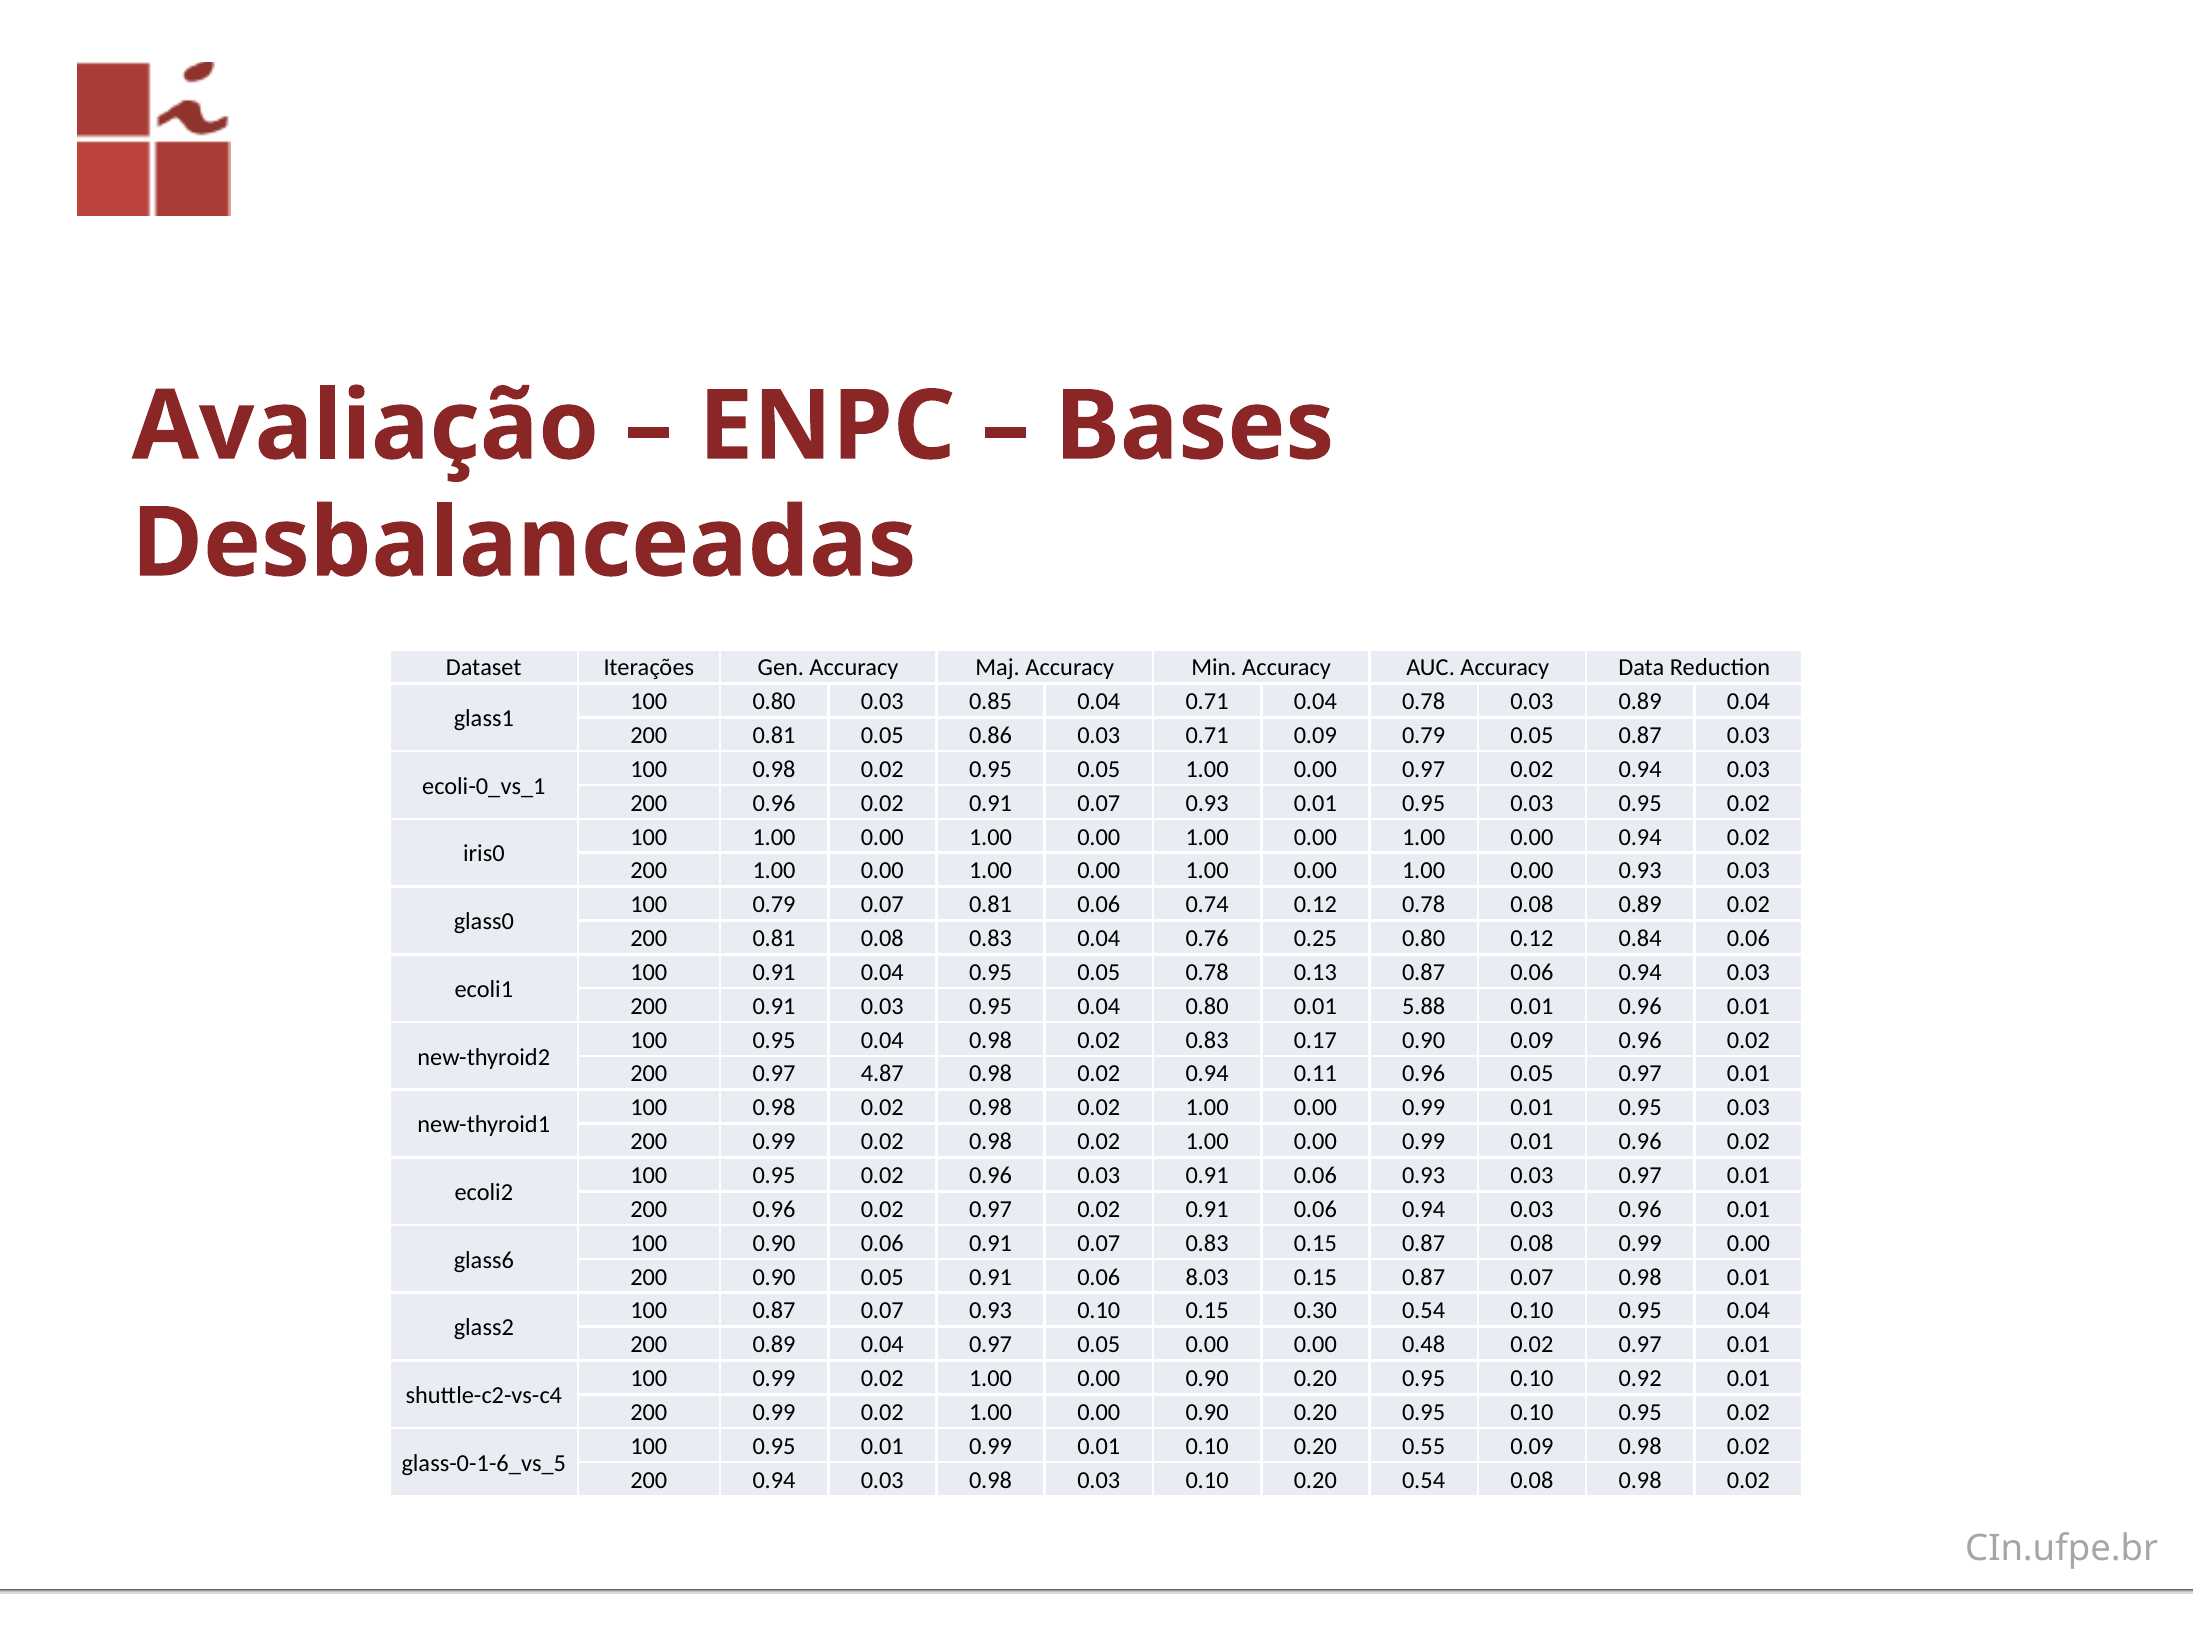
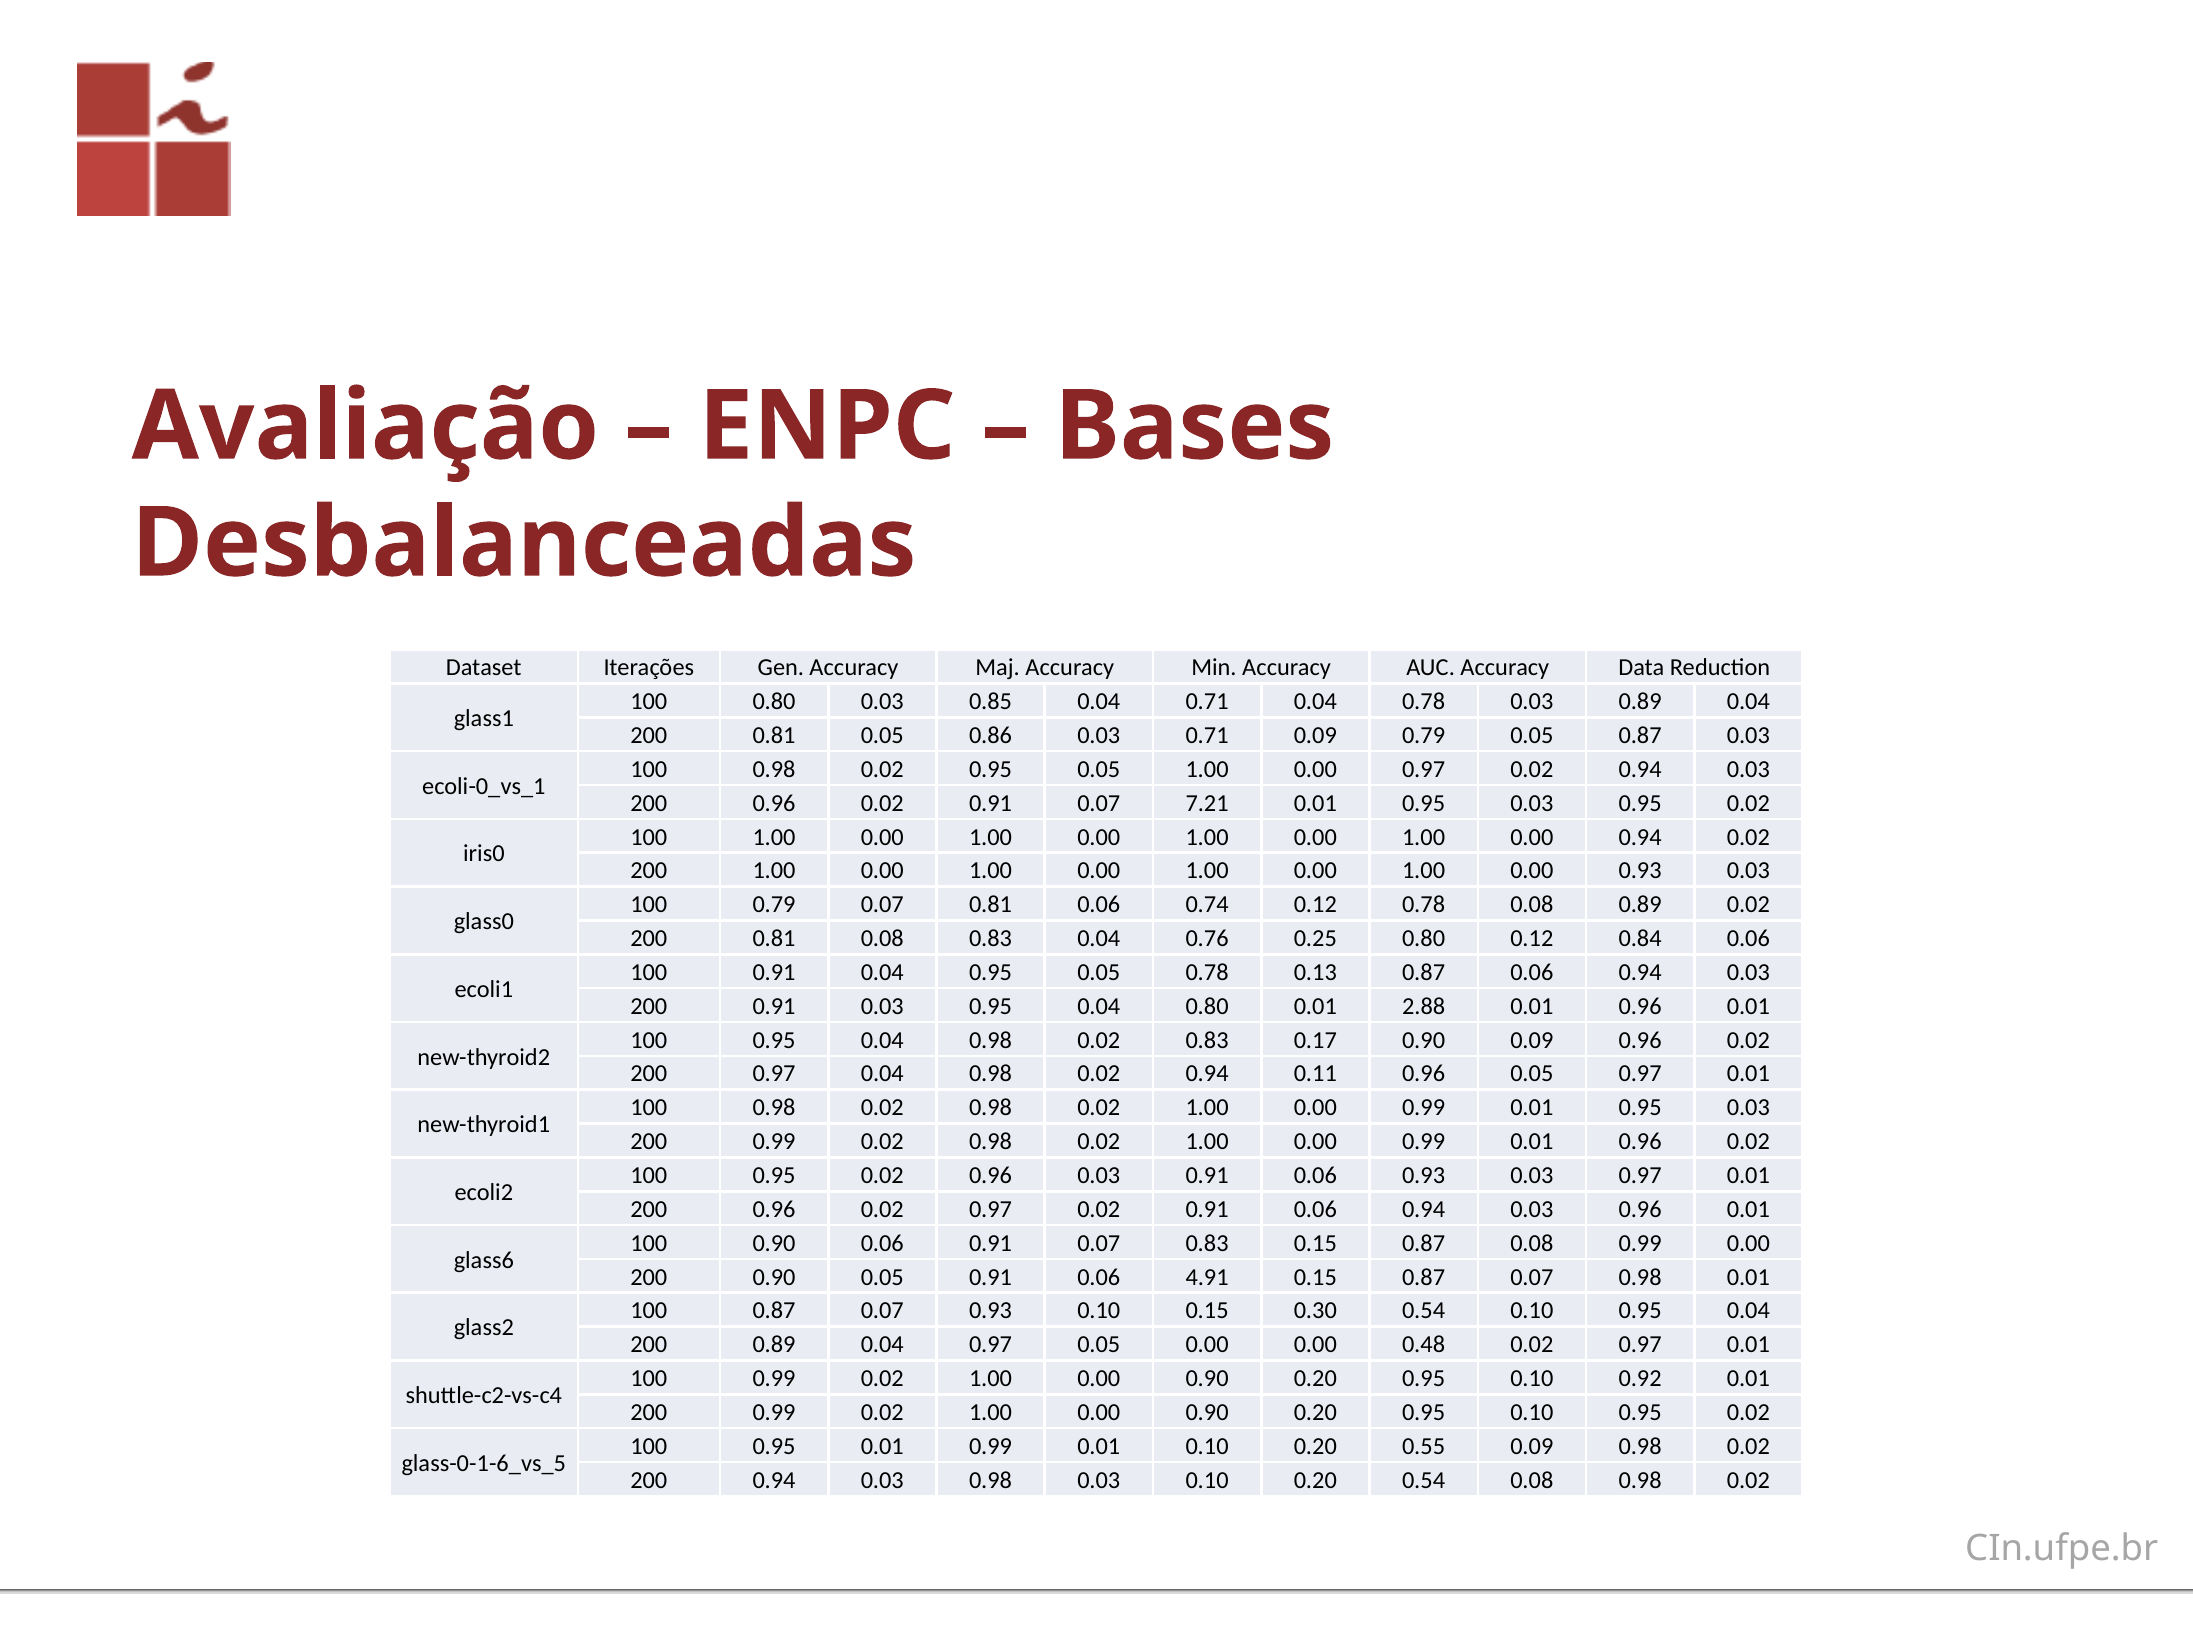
0.91 0.07 0.93: 0.93 -> 7.21 (1207, 803)
5.88: 5.88 -> 2.88 (1424, 1006)
0.97 4.87: 4.87 -> 0.04 (882, 1074)
8.03: 8.03 -> 4.91 (1207, 1277)
